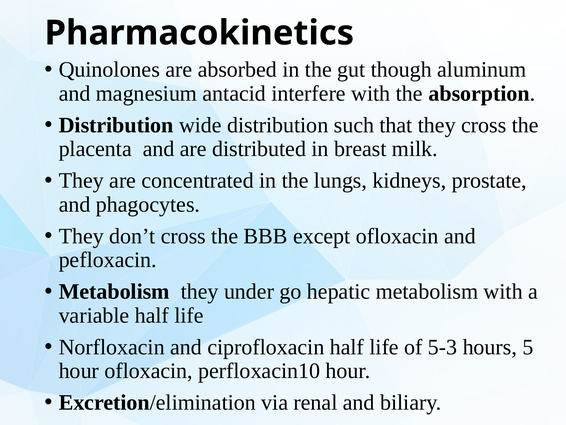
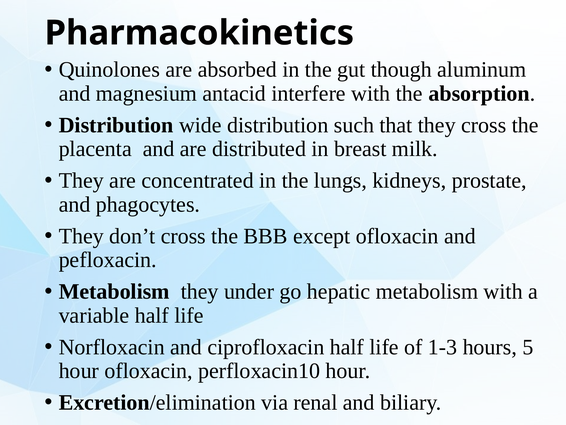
5-3: 5-3 -> 1-3 (443, 347)
